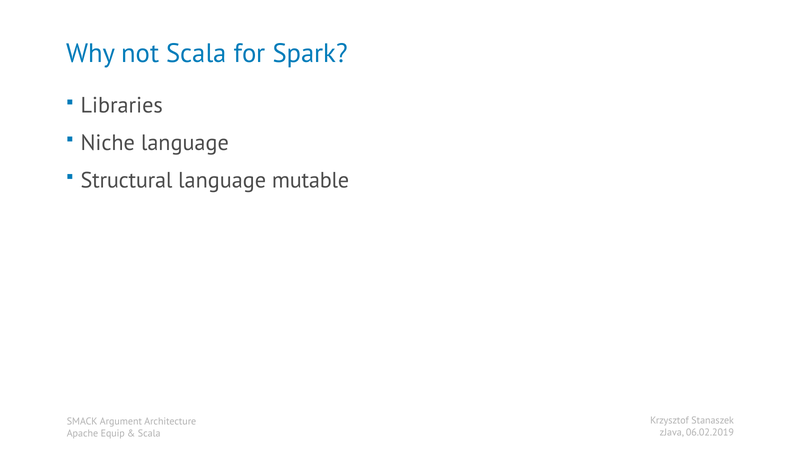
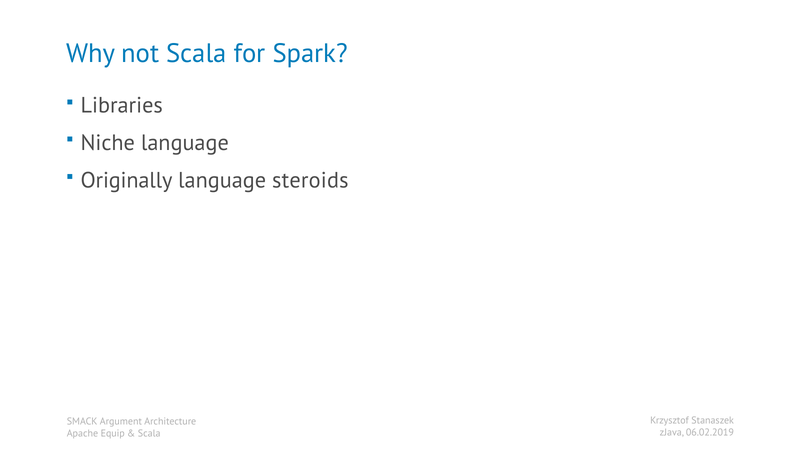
Structural: Structural -> Originally (126, 180)
mutable: mutable -> steroids (310, 180)
